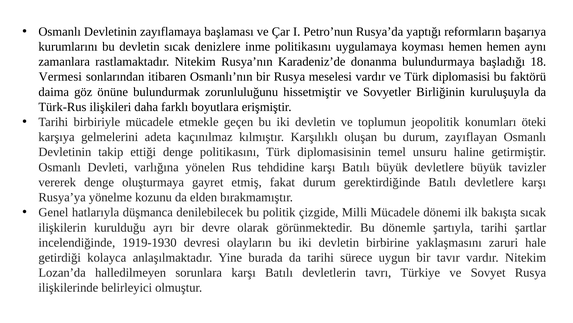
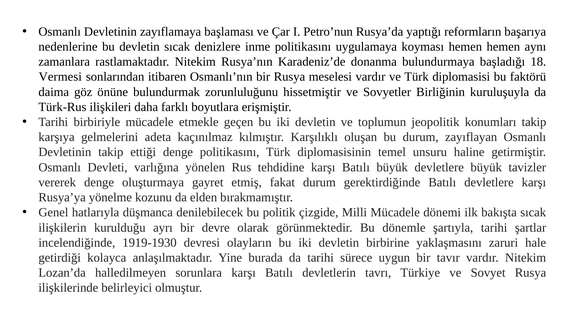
kurumlarını: kurumlarını -> nedenlerine (68, 47)
konumları öteki: öteki -> takip (534, 122)
